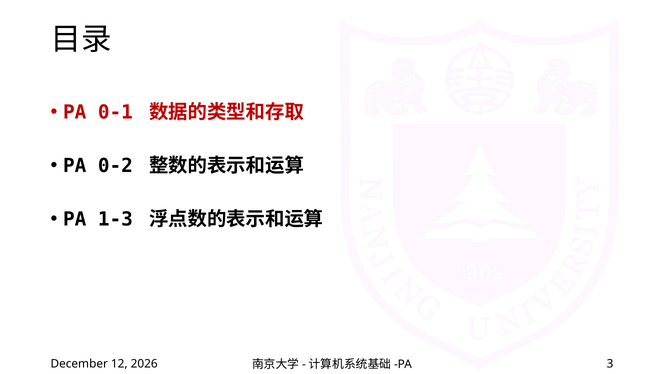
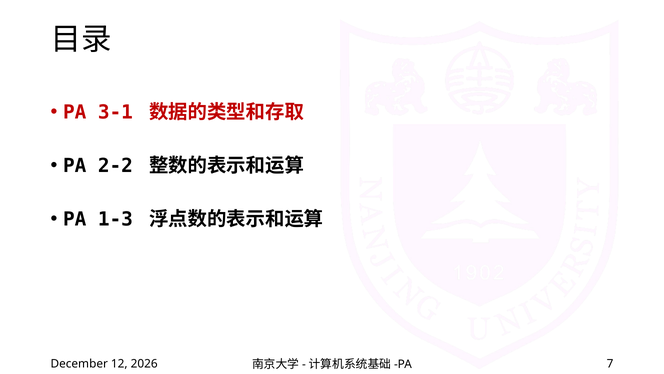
0-1: 0-1 -> 3-1 (115, 112)
0-2: 0-2 -> 2-2 (115, 166)
3: 3 -> 7 (610, 363)
